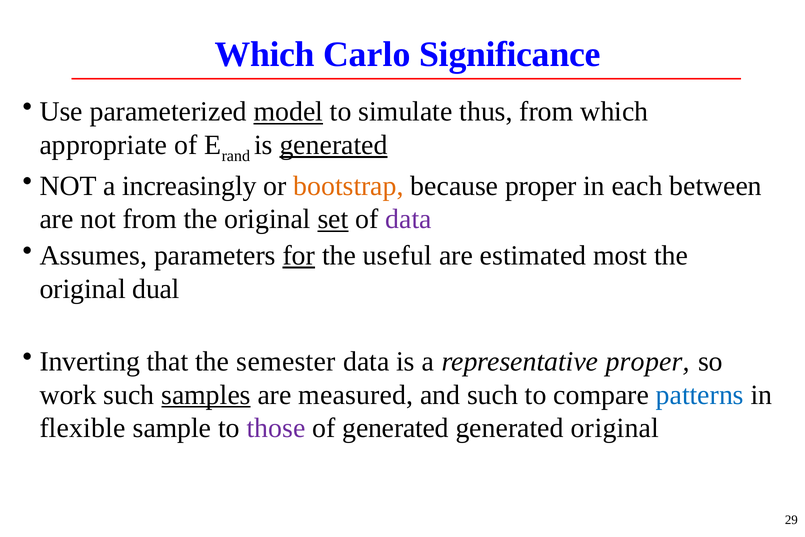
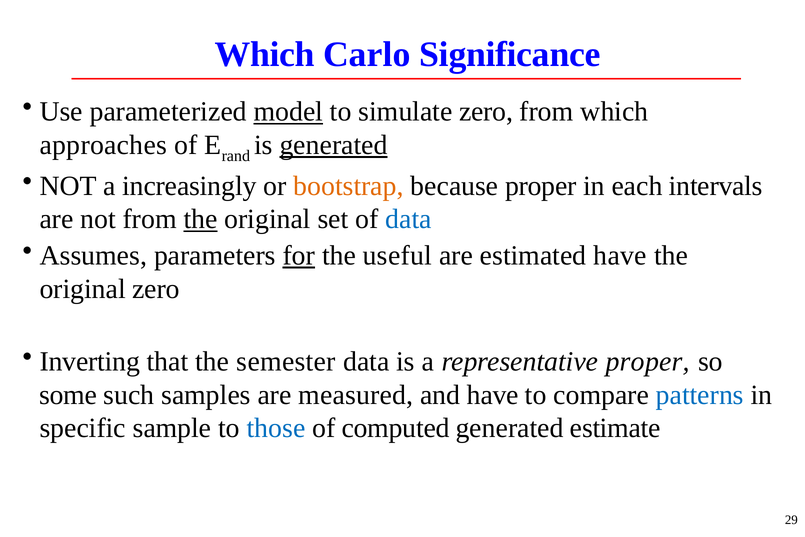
simulate thus: thus -> zero (486, 112)
appropriate: appropriate -> approaches (103, 145)
between: between -> intervals (716, 186)
the underline: none -> present (201, 219)
set underline: present -> none (333, 219)
data colour: purple -> blue (409, 219)
estimated most: most -> have (620, 255)
original dual: dual -> zero (156, 289)
work: work -> some (68, 395)
samples underline: present -> none (206, 395)
and such: such -> have (493, 395)
flexible: flexible -> specific (83, 428)
those colour: purple -> blue (276, 428)
of generated: generated -> computed (396, 428)
generated original: original -> estimate (615, 428)
